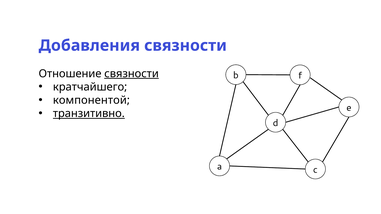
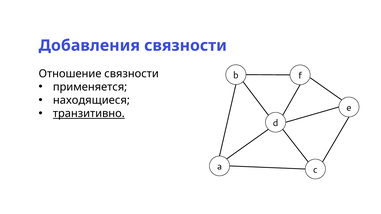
связности underline: present -> none (132, 74)
кратчайшего: кратчайшего -> применяется (90, 87)
компонентой: компонентой -> находящиеся (91, 100)
